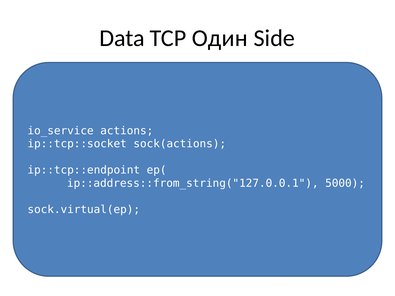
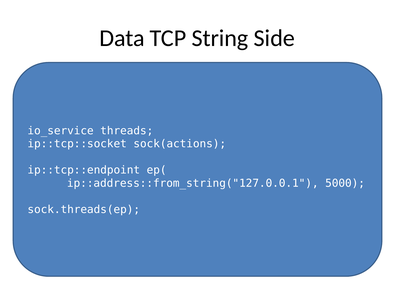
Один: Один -> String (220, 38)
actions: actions -> threads (127, 131)
sock.virtual(ep: sock.virtual(ep -> sock.threads(ep (84, 210)
